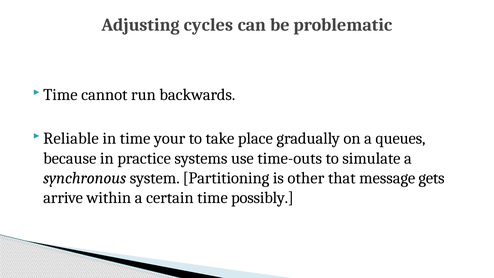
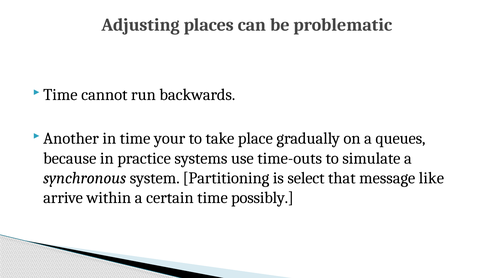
cycles: cycles -> places (209, 25)
Reliable: Reliable -> Another (71, 138)
other: other -> select (306, 178)
gets: gets -> like (431, 178)
